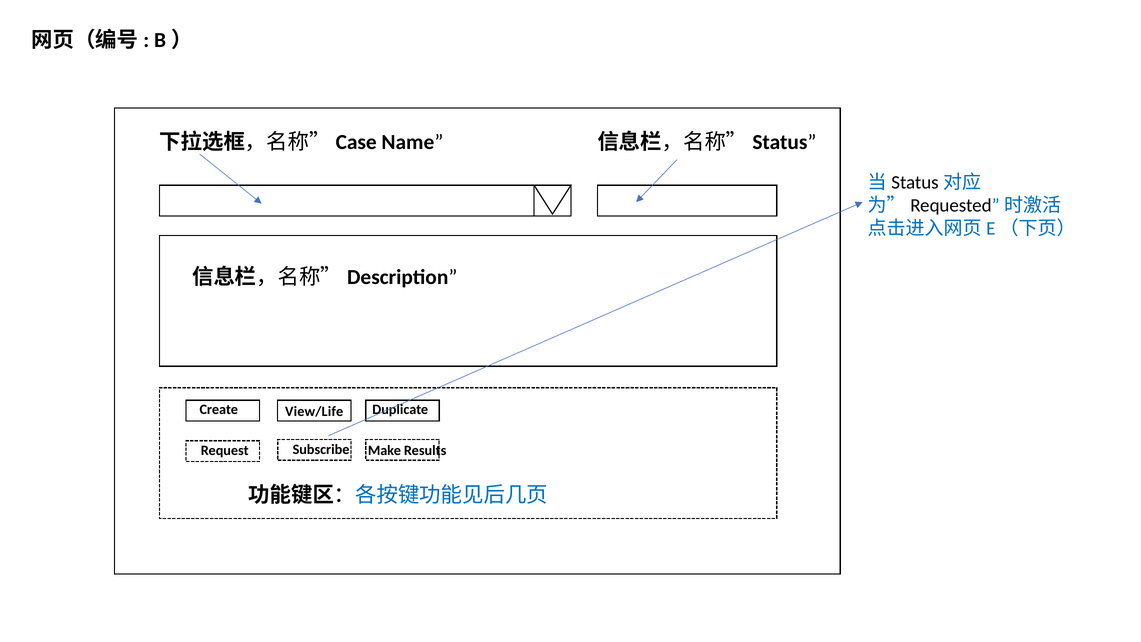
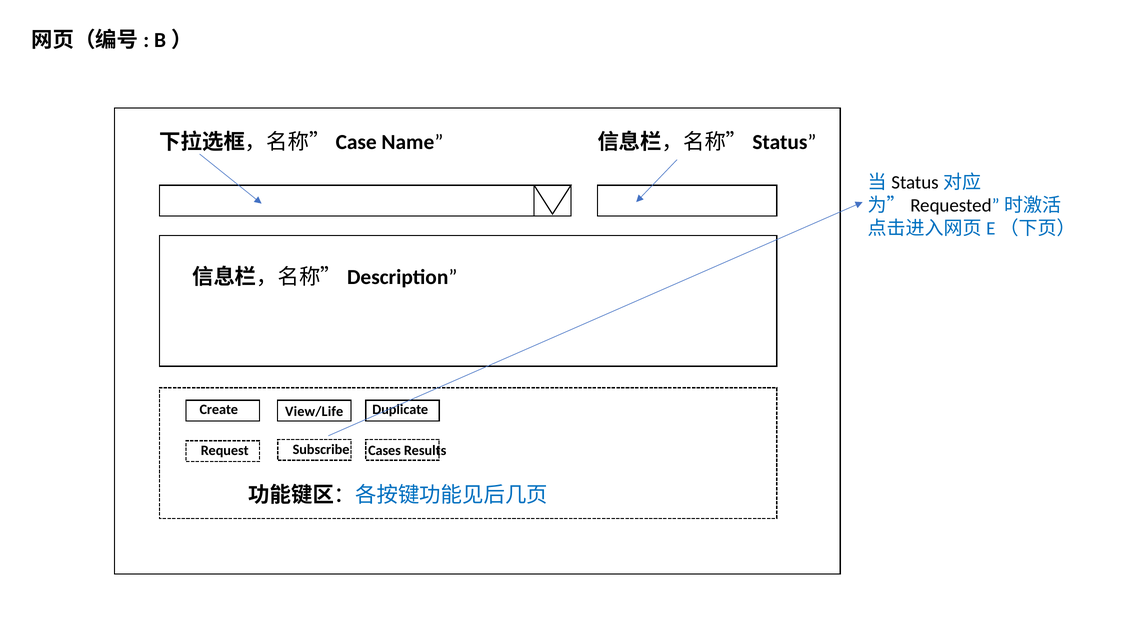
Make: Make -> Cases (384, 451)
